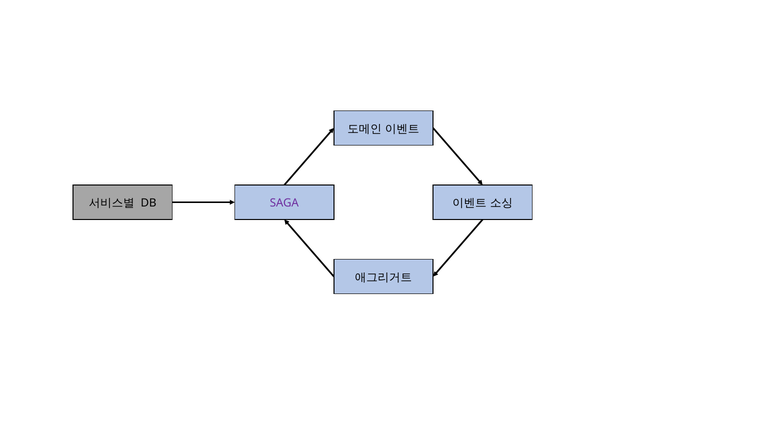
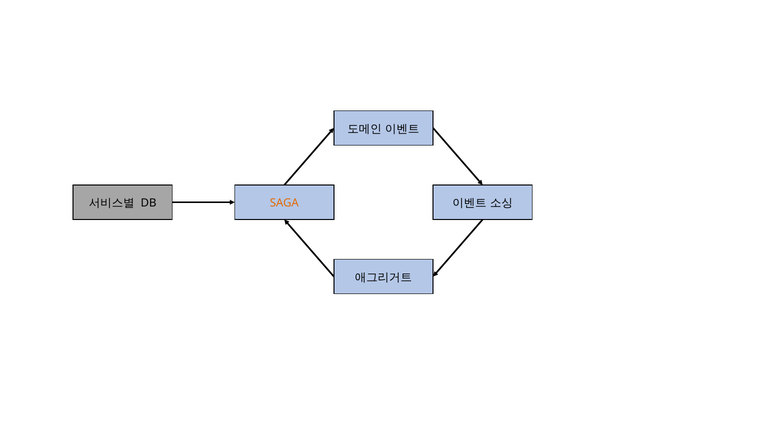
SAGA colour: purple -> orange (284, 203)
